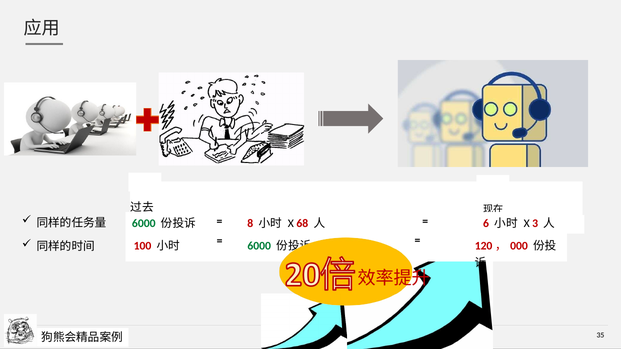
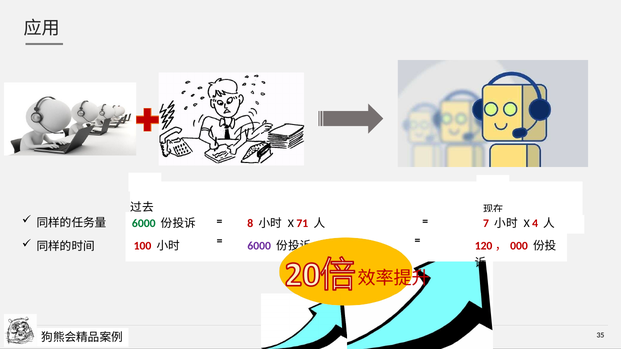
6: 6 -> 7 (486, 224)
3: 3 -> 4 (535, 224)
68: 68 -> 71 (302, 224)
6000 colour: green -> purple (259, 246)
